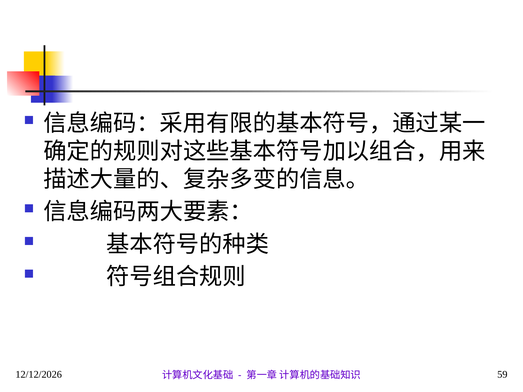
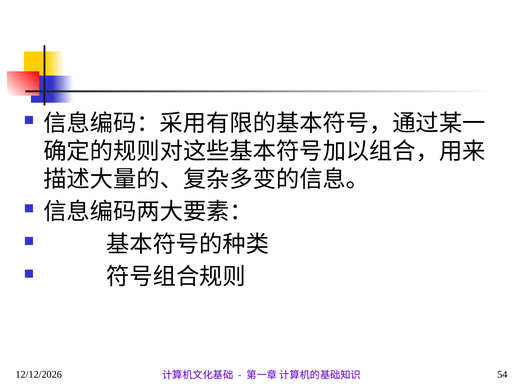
59: 59 -> 54 (502, 375)
